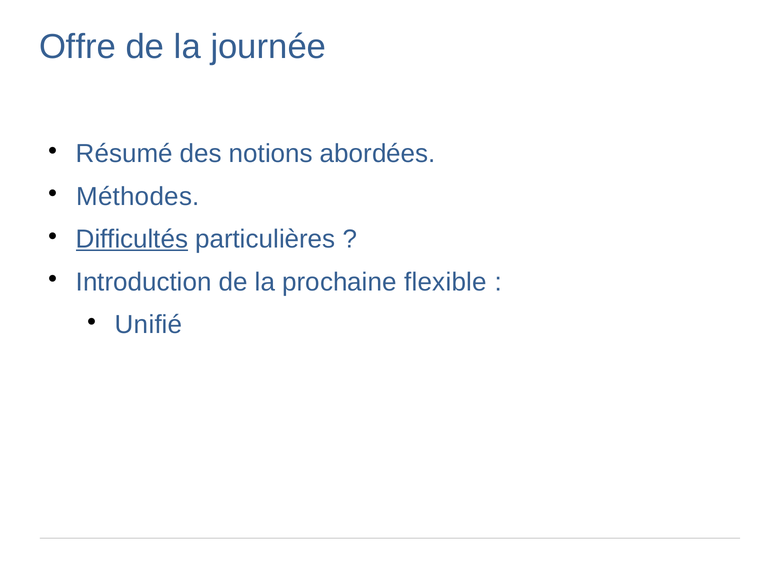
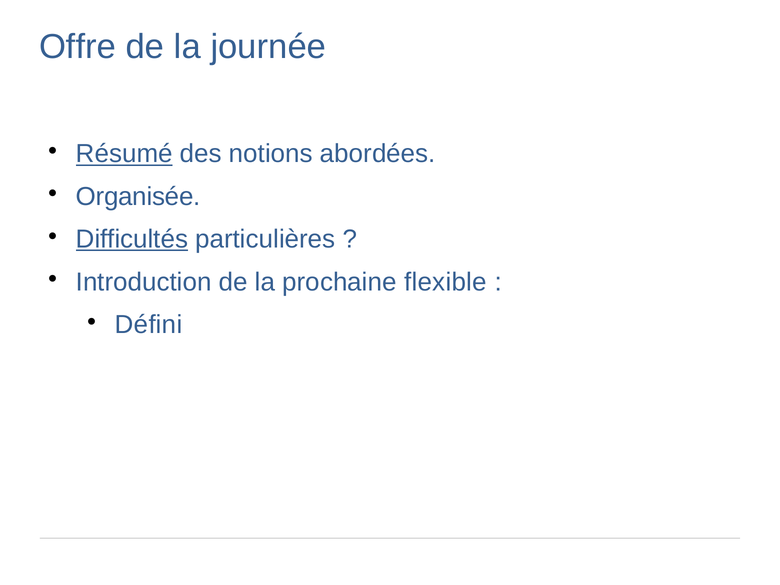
Résumé underline: none -> present (124, 154)
Méthodes: Méthodes -> Organisée (138, 197)
Unifié: Unifié -> Défini (149, 325)
